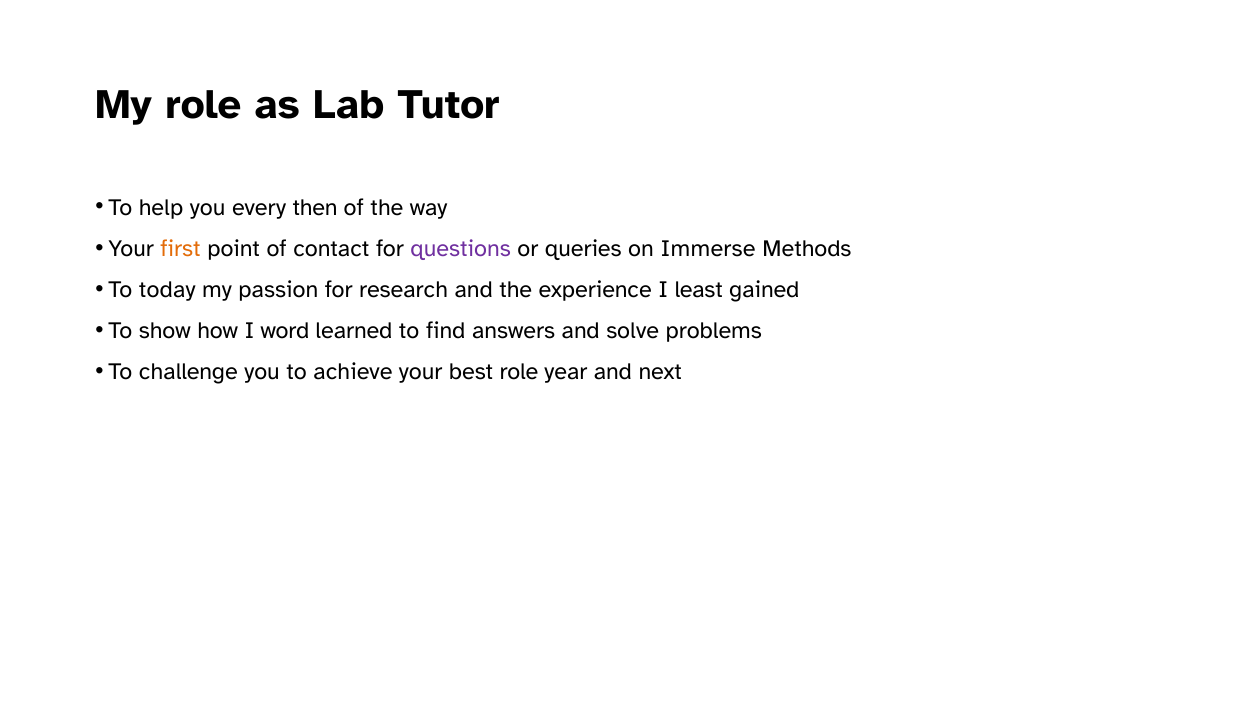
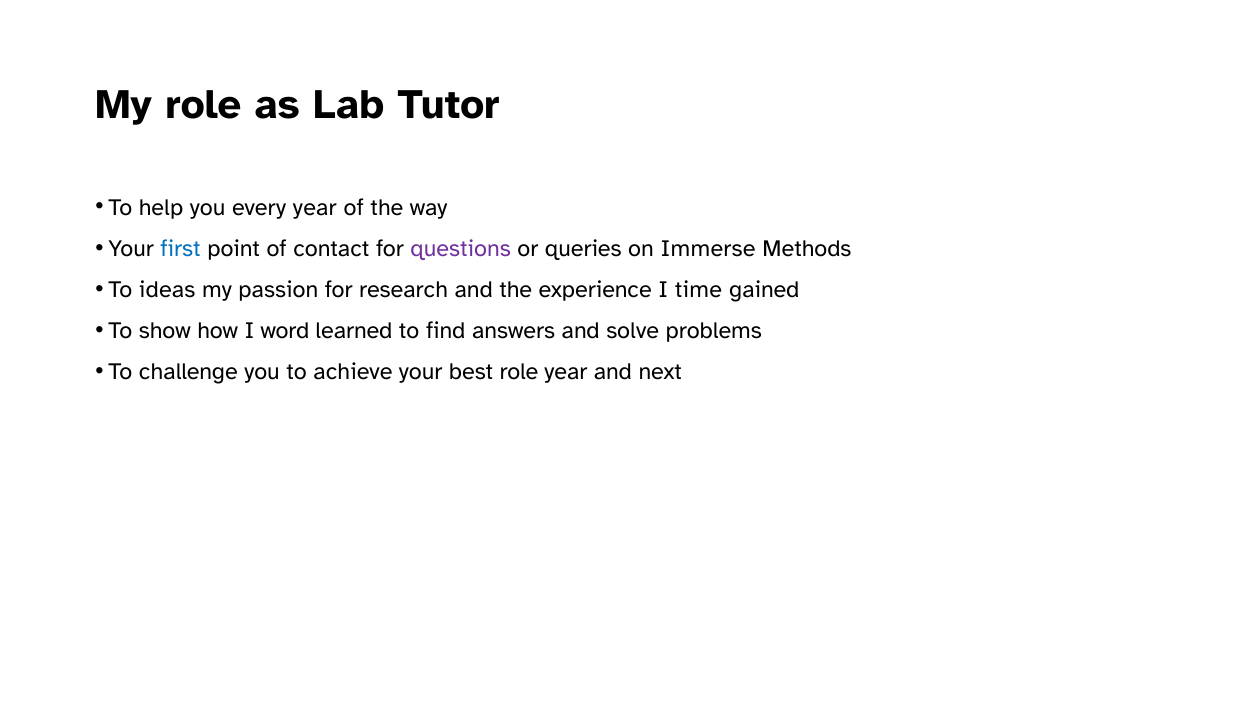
every then: then -> year (315, 208)
first colour: orange -> blue (180, 249)
today: today -> ideas (167, 290)
least: least -> time (698, 290)
